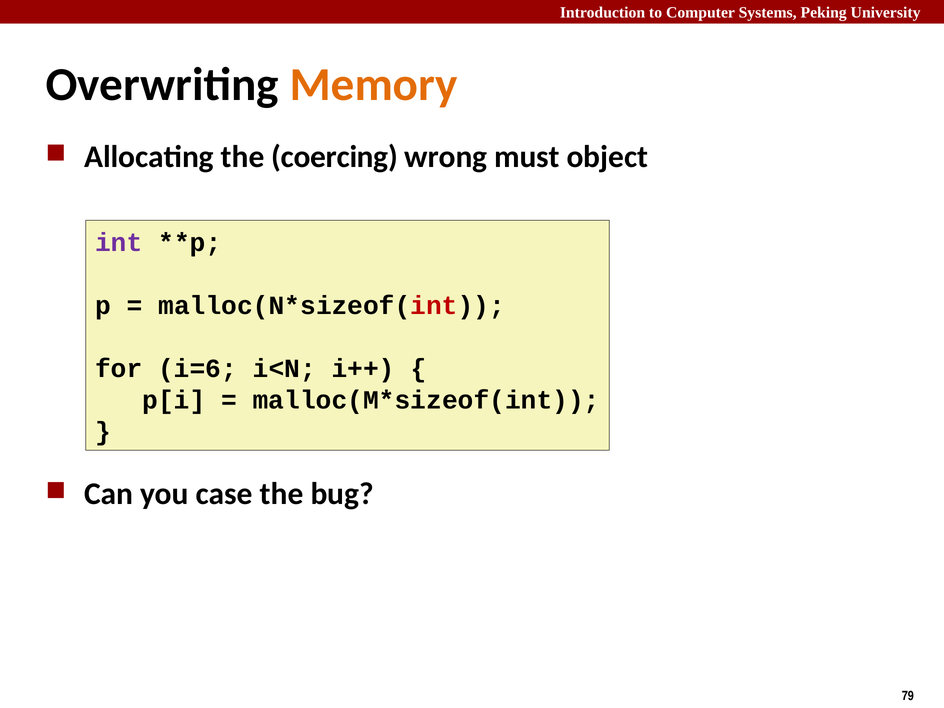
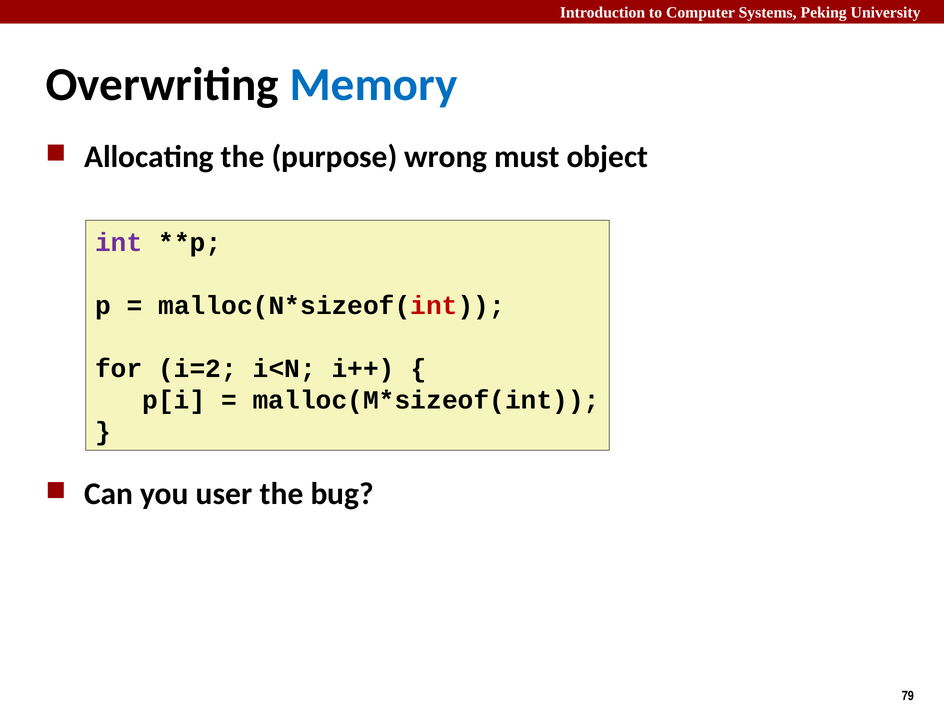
Memory colour: orange -> blue (374, 85)
coercing: coercing -> purpose (335, 157)
i=6: i=6 -> i=2 (198, 369)
case: case -> user (224, 494)
